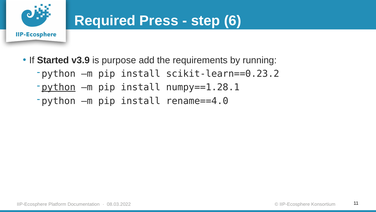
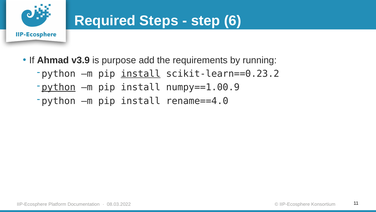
Press: Press -> Steps (159, 21)
Started: Started -> Ahmad (53, 60)
install underline: none -> present (141, 74)
numpy==1.28.1: numpy==1.28.1 -> numpy==1.00.9 (203, 87)
